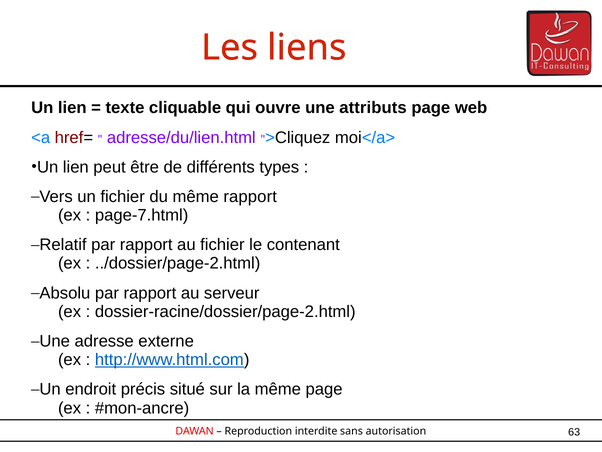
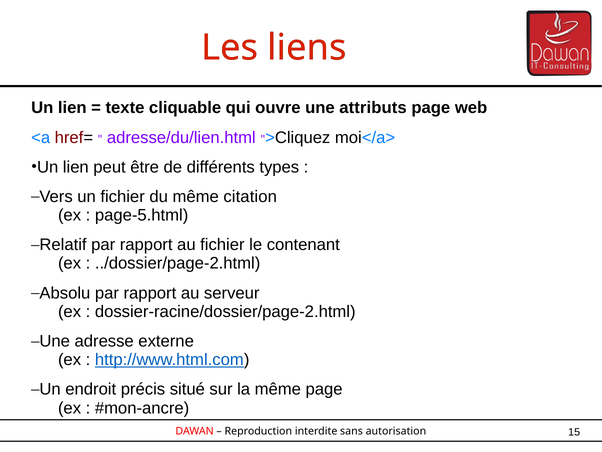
même rapport: rapport -> citation (250, 196)
page-7.html: page-7.html -> page-5.html (142, 215)
63: 63 -> 15 (574, 432)
